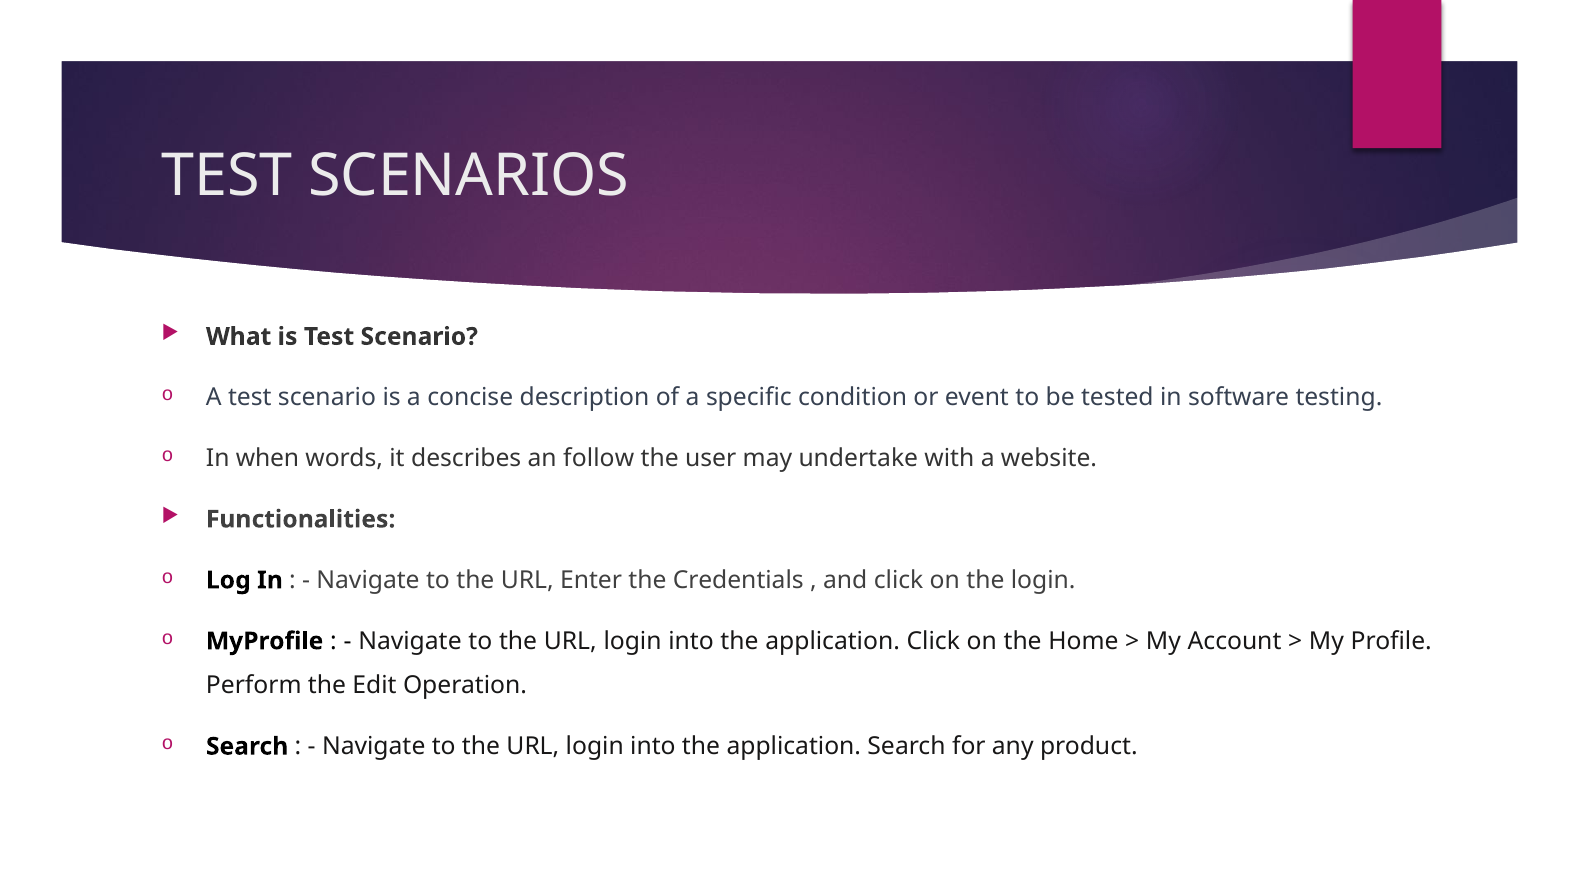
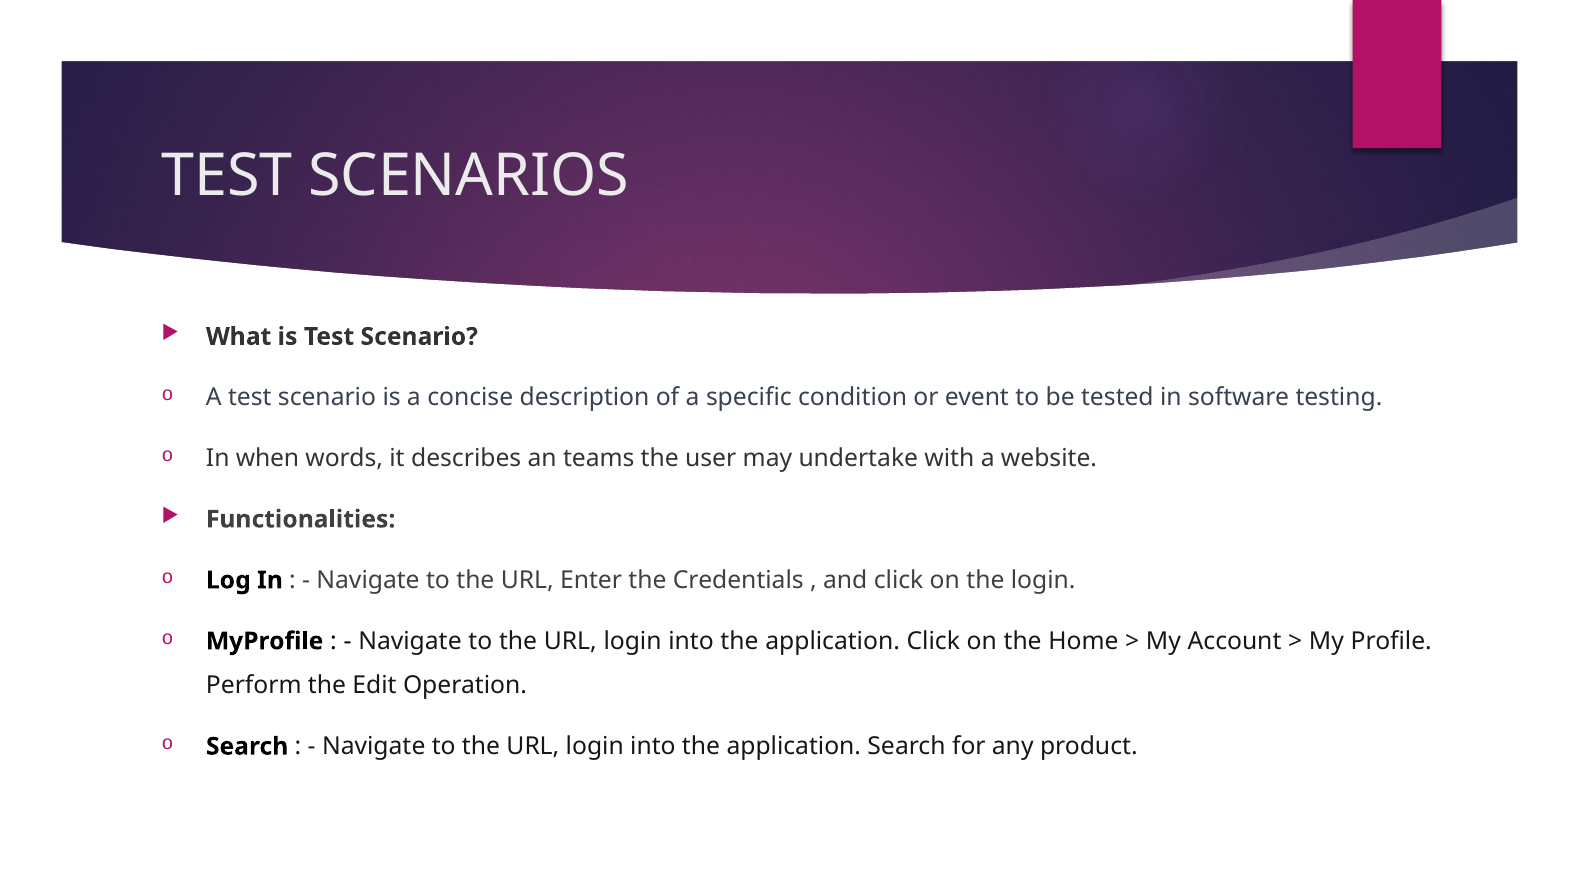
follow: follow -> teams (599, 458)
